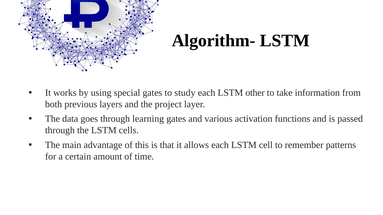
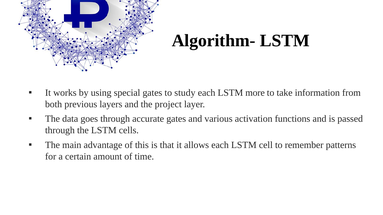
other: other -> more (255, 93)
learning: learning -> accurate (148, 119)
